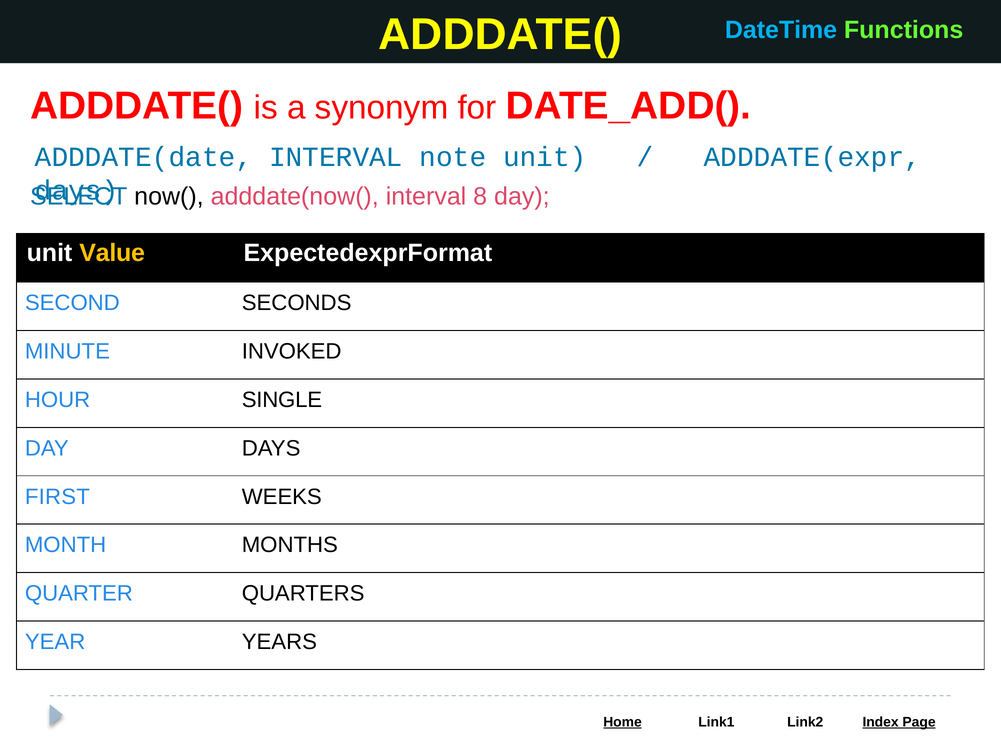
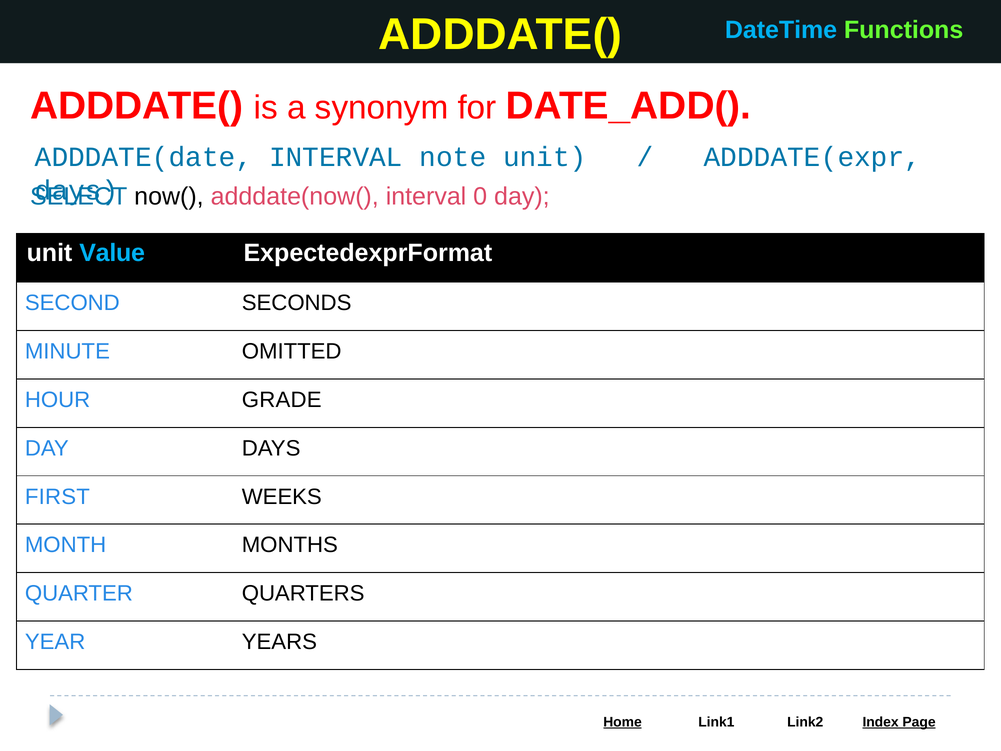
8: 8 -> 0 (480, 197)
Value colour: yellow -> light blue (112, 253)
INVOKED: INVOKED -> OMITTED (292, 351)
SINGLE: SINGLE -> GRADE (282, 400)
